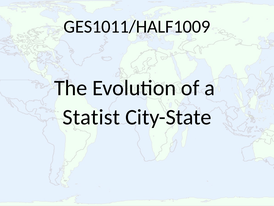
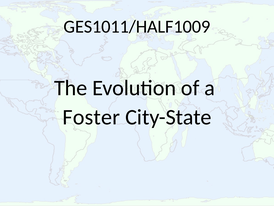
Statist: Statist -> Foster (91, 117)
